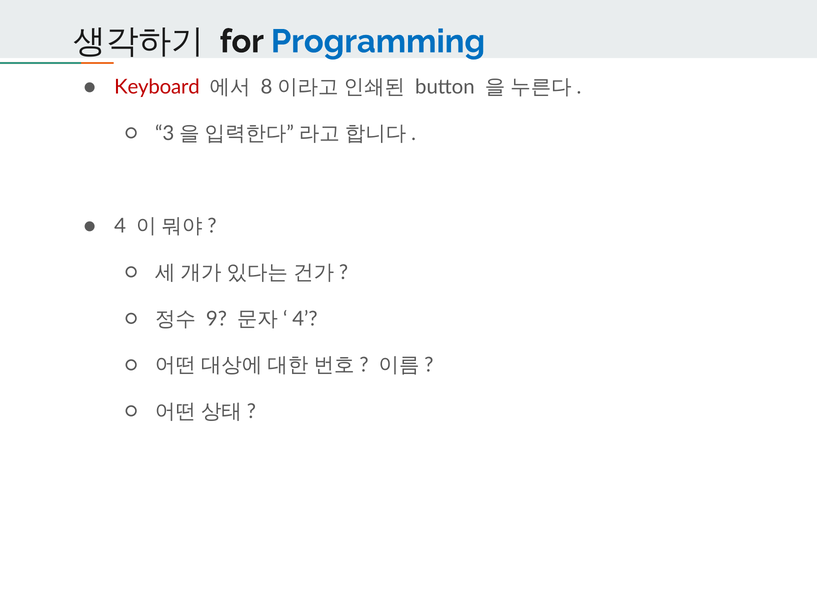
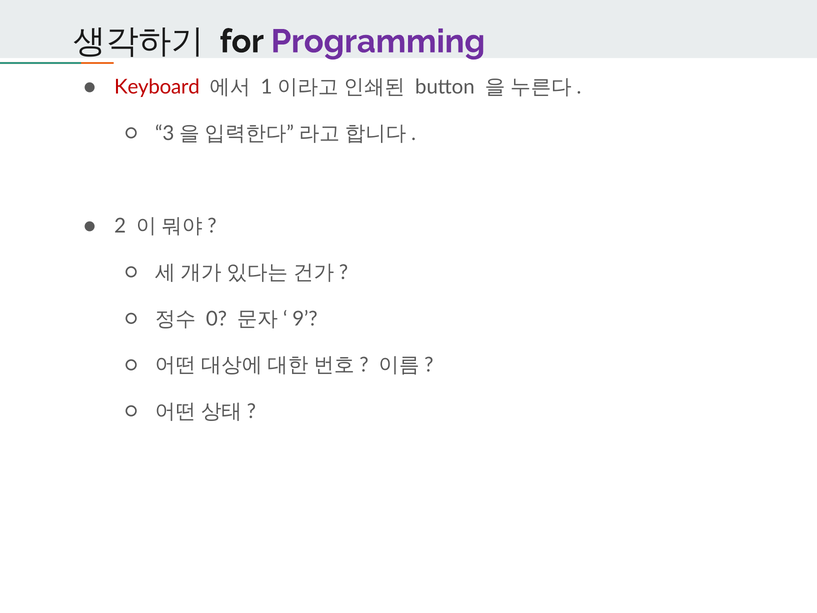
Programming colour: blue -> purple (378, 41)
8: 8 -> 1 (266, 87)
4: 4 -> 2 (120, 226)
9: 9 -> 0 (216, 319)
4: 4 -> 9 (305, 319)
